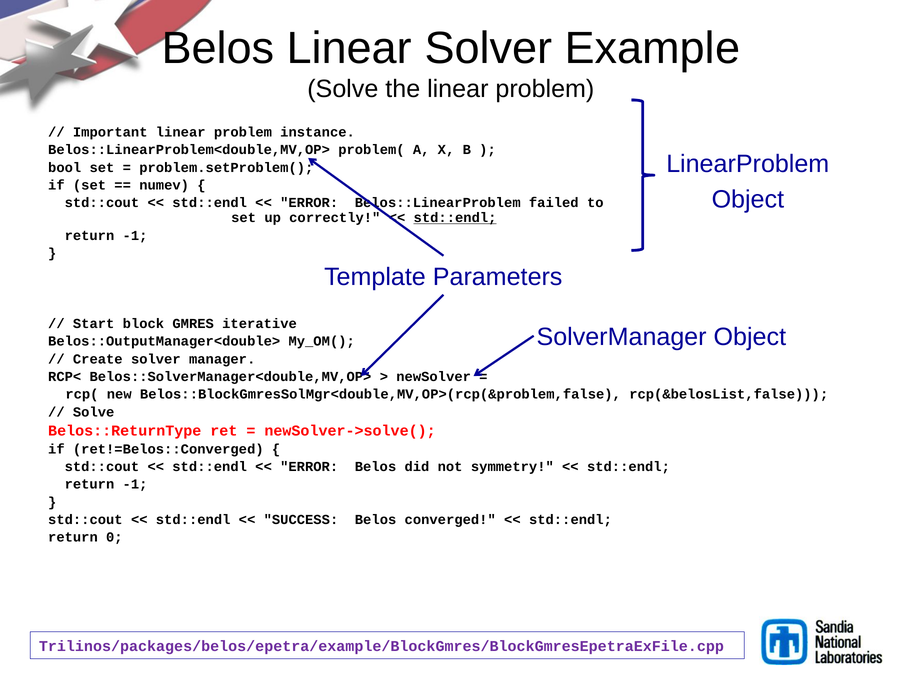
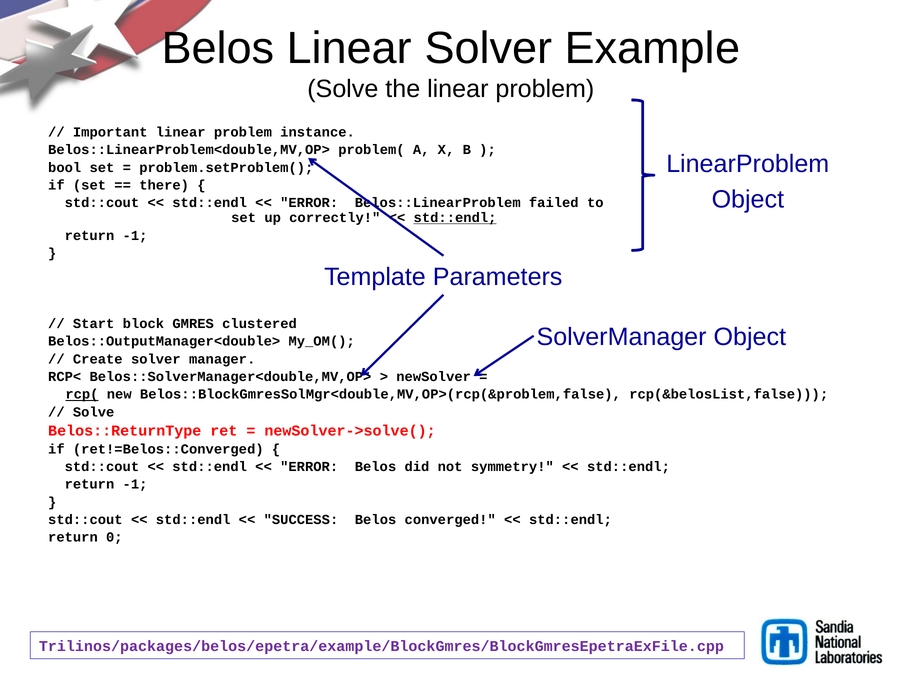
numev: numev -> there (164, 185)
iterative: iterative -> clustered (260, 324)
rcp( underline: none -> present (82, 394)
